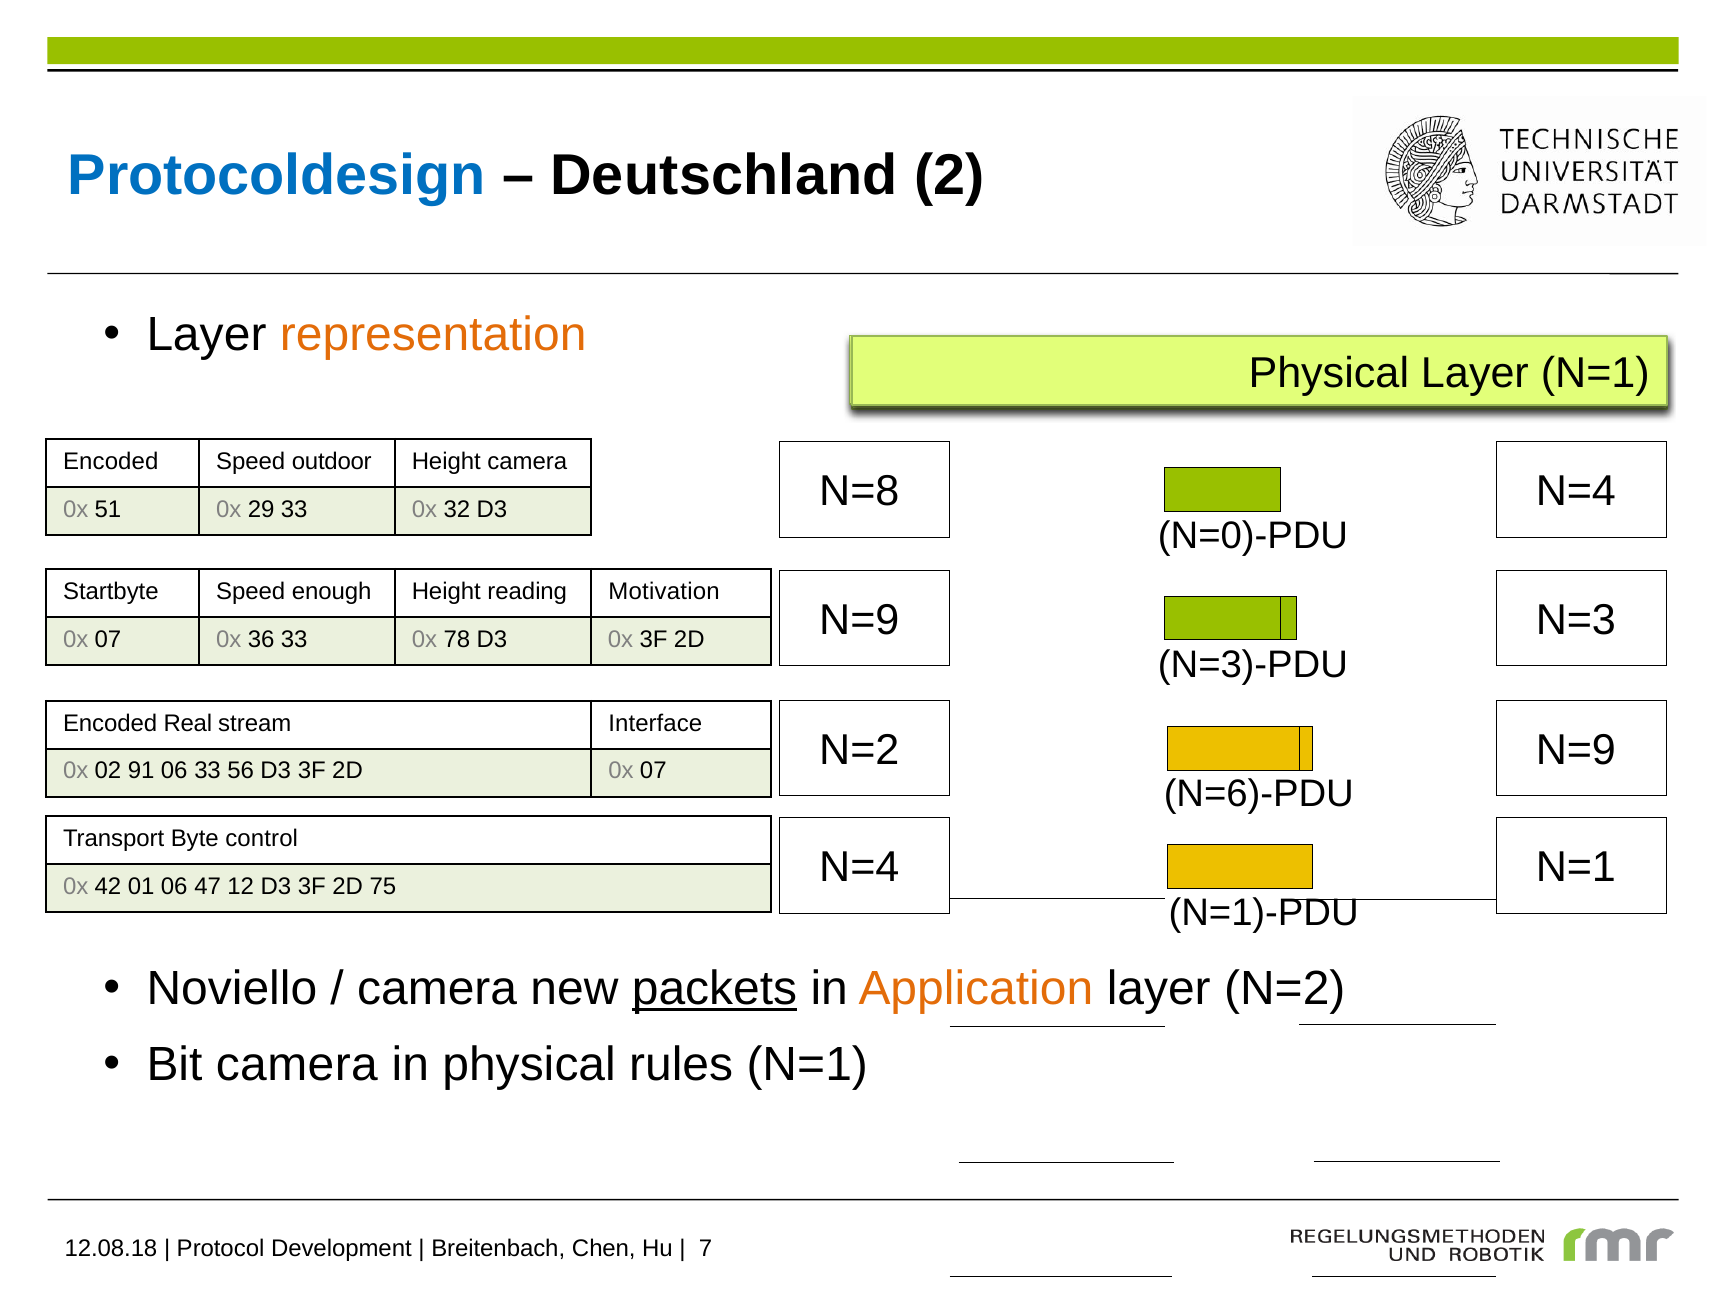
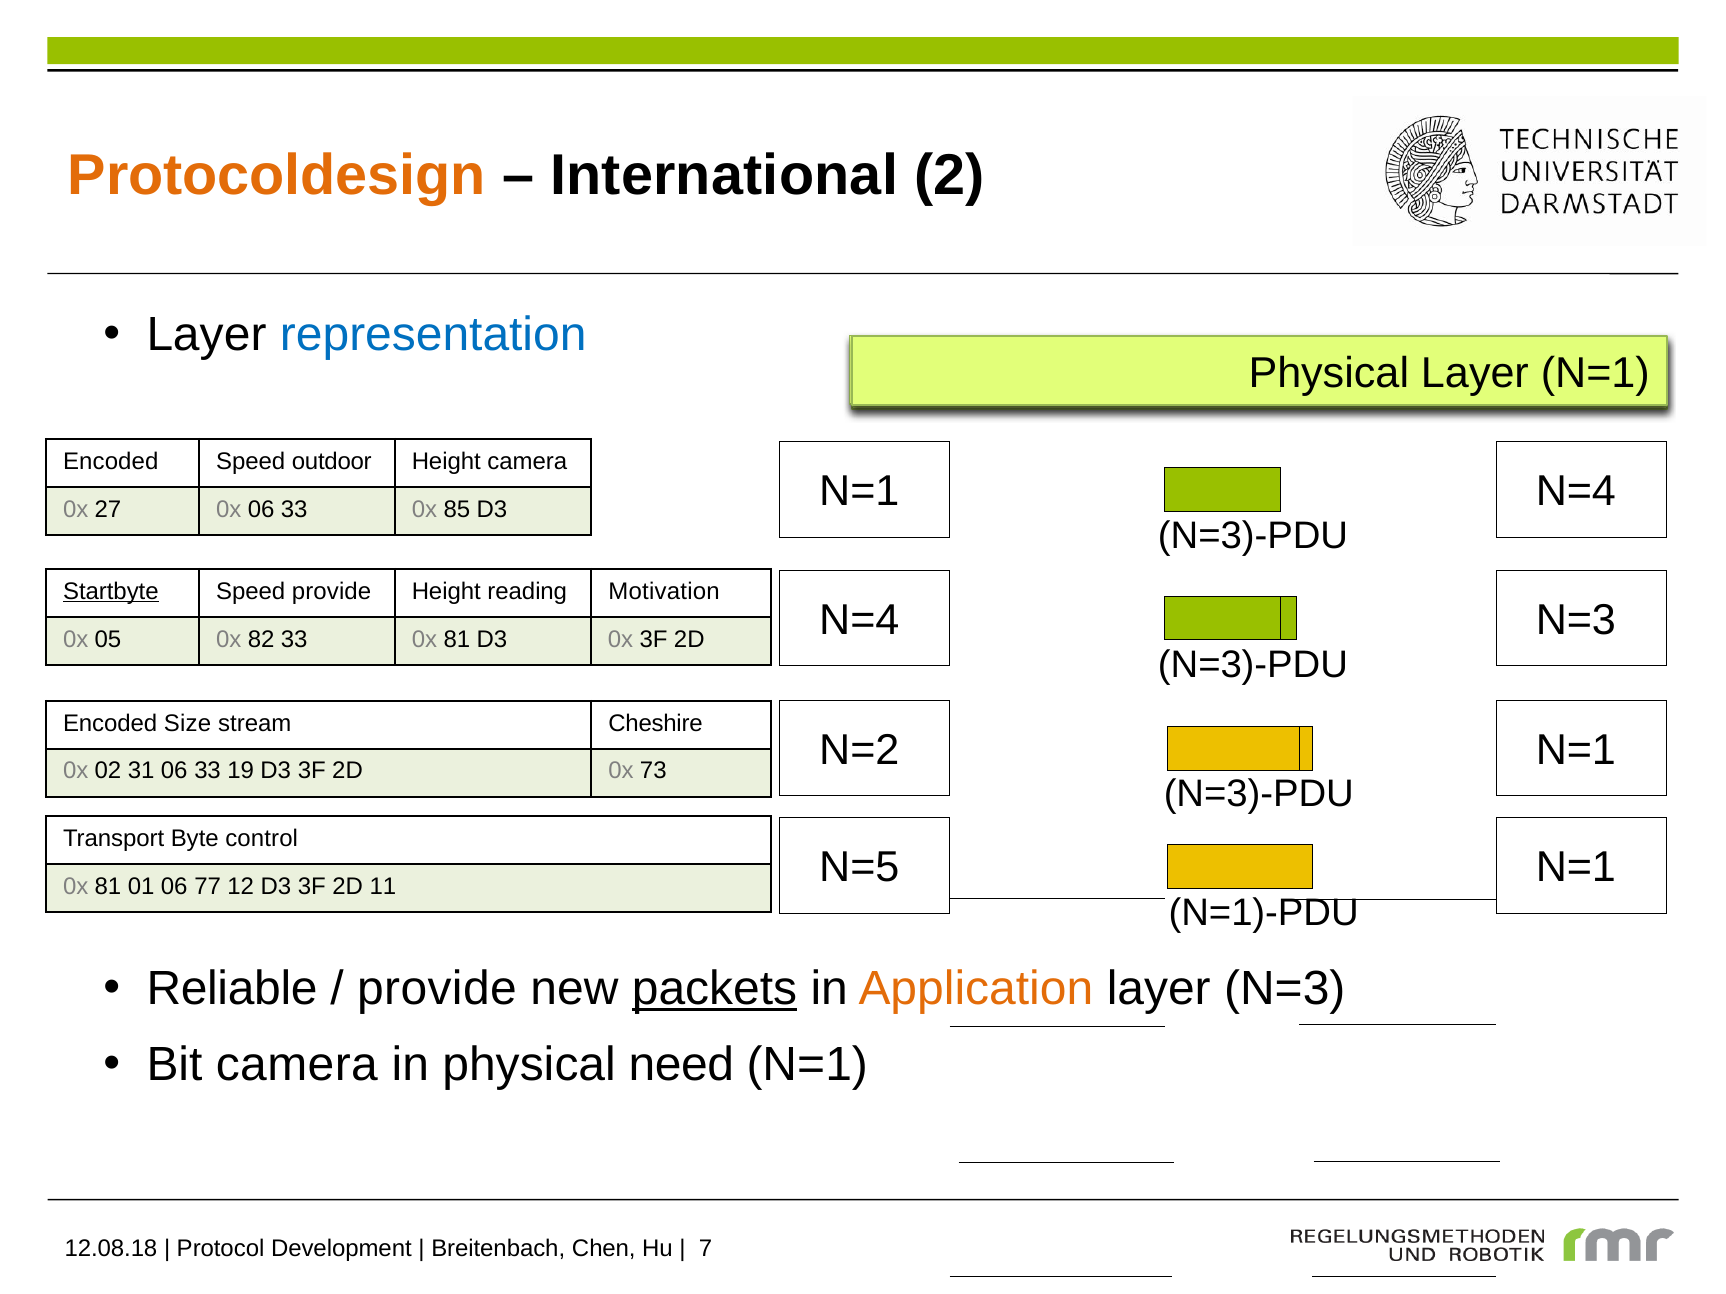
Protocoldesign colour: blue -> orange (277, 175)
Deutschland: Deutschland -> International (724, 175)
representation colour: orange -> blue (433, 334)
N=8: N=8 -> N=1 (859, 492)
51: 51 -> 27 (108, 510)
0x 29: 29 -> 06 (261, 510)
32: 32 -> 85 (457, 510)
N=0)-PDU: N=0)-PDU -> N=3)-PDU (1253, 536)
Startbyte underline: none -> present (111, 591)
Speed enough: enough -> provide (332, 591)
N=9: N=9 -> N=4 (859, 620)
07: 07 -> 05 (108, 640)
36: 36 -> 82 (261, 640)
33 0x 78: 78 -> 81 (457, 640)
Real: Real -> Size (188, 723)
Interface: Interface -> Cheshire (656, 723)
N=9: N=9 -> N=1 (1576, 751)
91: 91 -> 31 (141, 771)
56: 56 -> 19 (241, 771)
2D 0x 07: 07 -> 73 (653, 771)
N=6)-PDU: N=6)-PDU -> N=3)-PDU (1259, 795)
N=4: N=4 -> N=5 (859, 868)
42: 42 -> 81 (108, 887)
47: 47 -> 77 (208, 887)
75: 75 -> 11 (383, 887)
Noviello: Noviello -> Reliable (232, 989)
camera: camera -> provide (437, 989)
N=2: N=2 -> N=3 (1285, 989)
rules: rules -> need (681, 1065)
